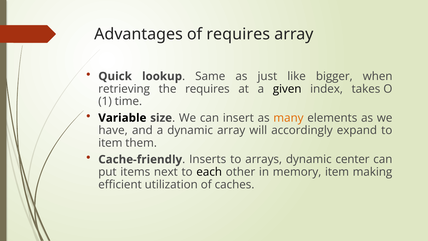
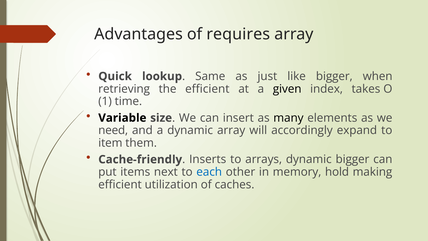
the requires: requires -> efficient (207, 89)
many colour: orange -> black (288, 118)
have: have -> need (113, 130)
dynamic center: center -> bigger (352, 159)
each colour: black -> blue (209, 172)
memory item: item -> hold (337, 172)
